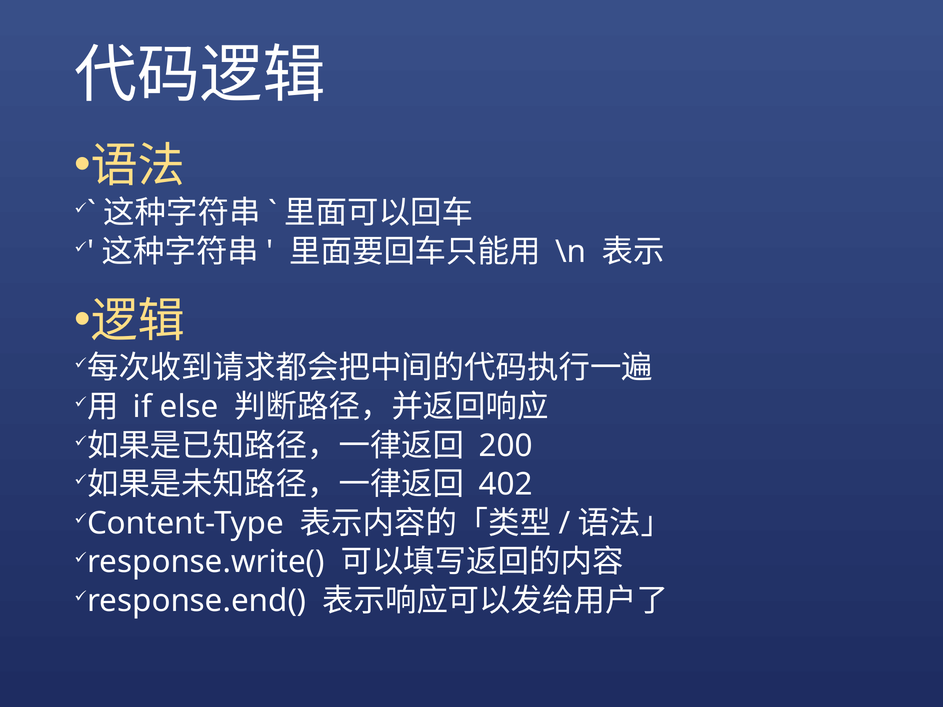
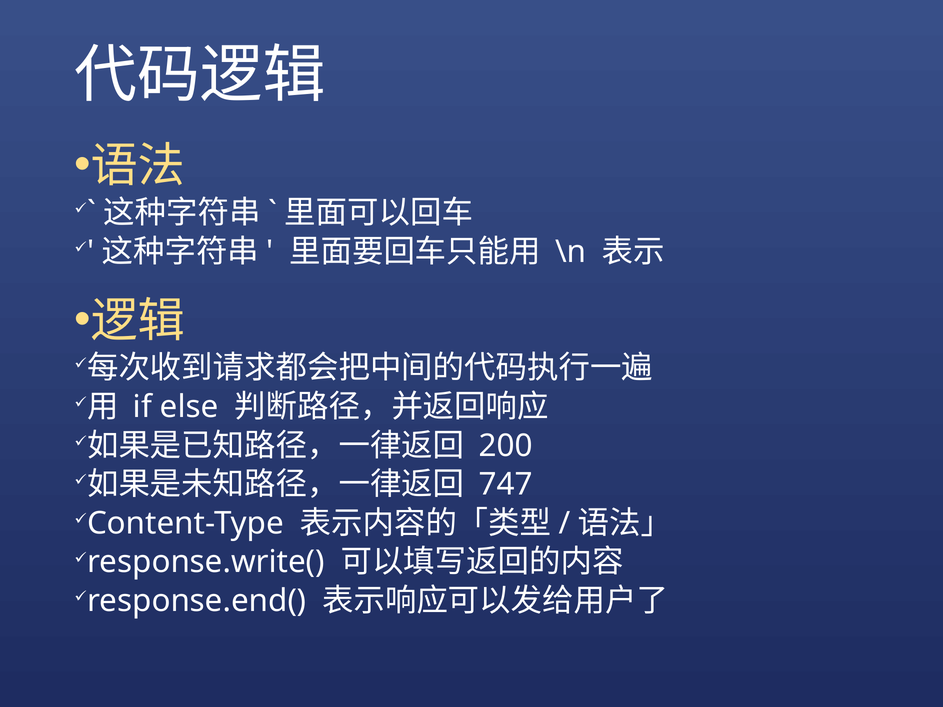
402: 402 -> 747 (506, 485)
